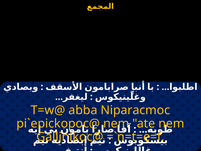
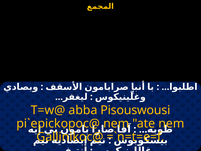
Niparacmoc: Niparacmoc -> Pisouswousi (135, 110)
